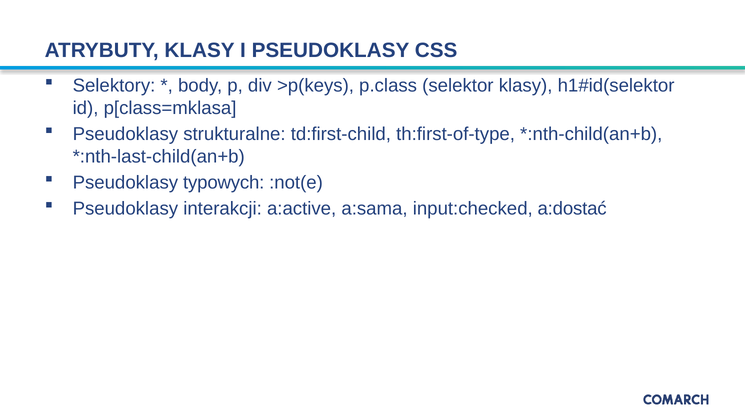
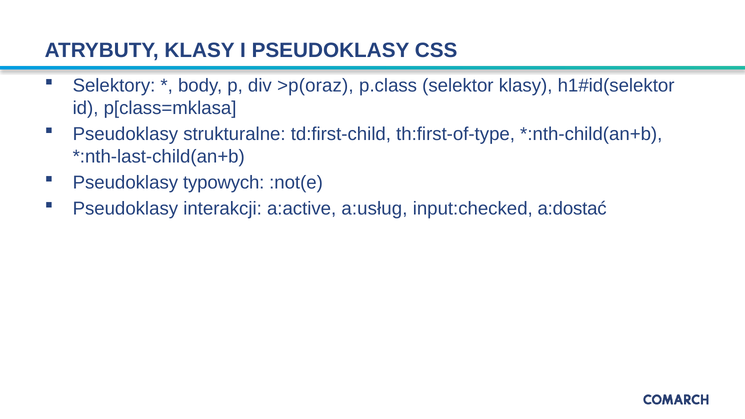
>p(keys: >p(keys -> >p(oraz (315, 86)
a:sama: a:sama -> a:usług (374, 209)
